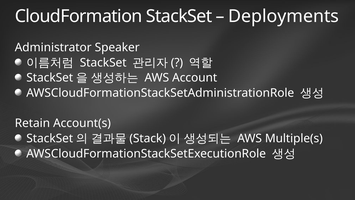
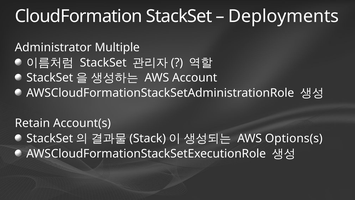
Speaker: Speaker -> Multiple (117, 47)
Multiple(s: Multiple(s -> Options(s (294, 138)
